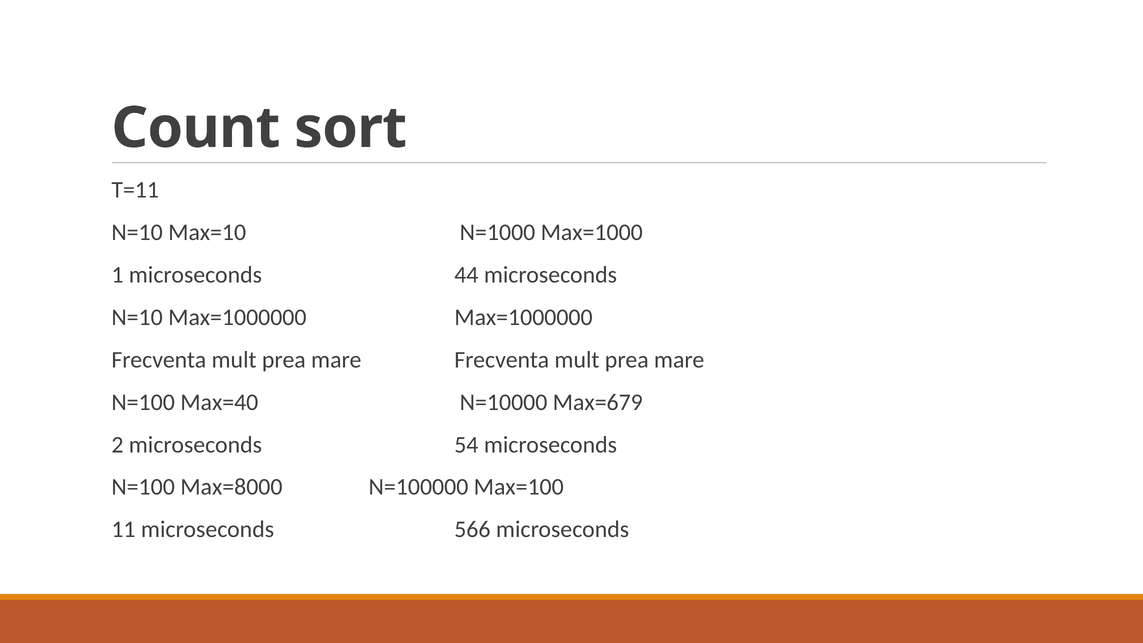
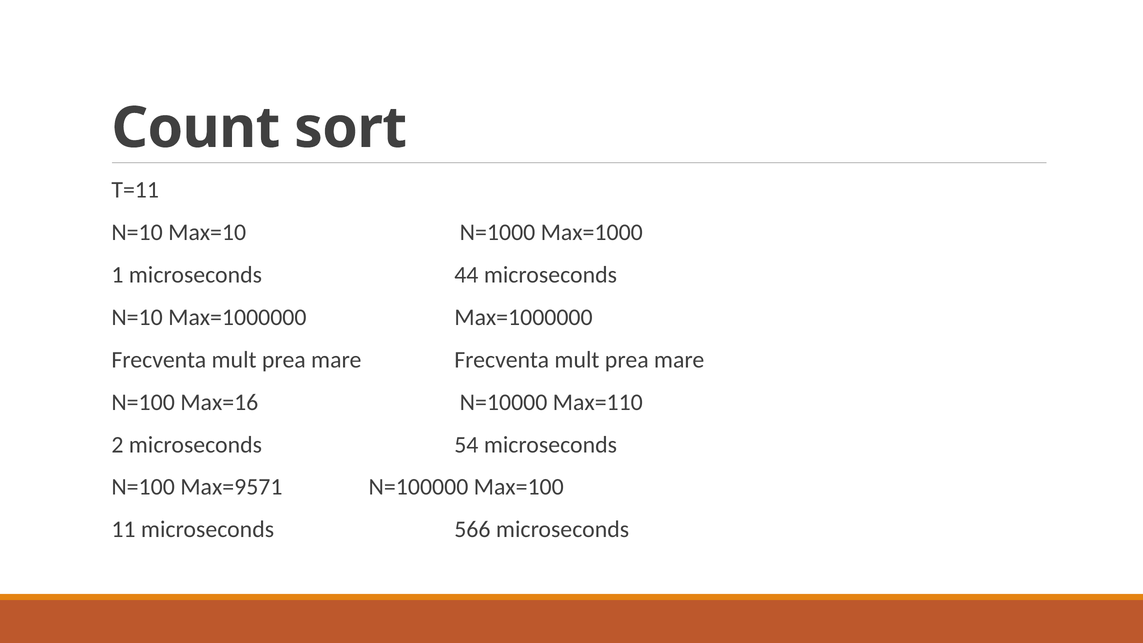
Max=40: Max=40 -> Max=16 (219, 402)
Max=679: Max=679 -> Max=110 (598, 402)
Max=8000: Max=8000 -> Max=9571 (231, 487)
